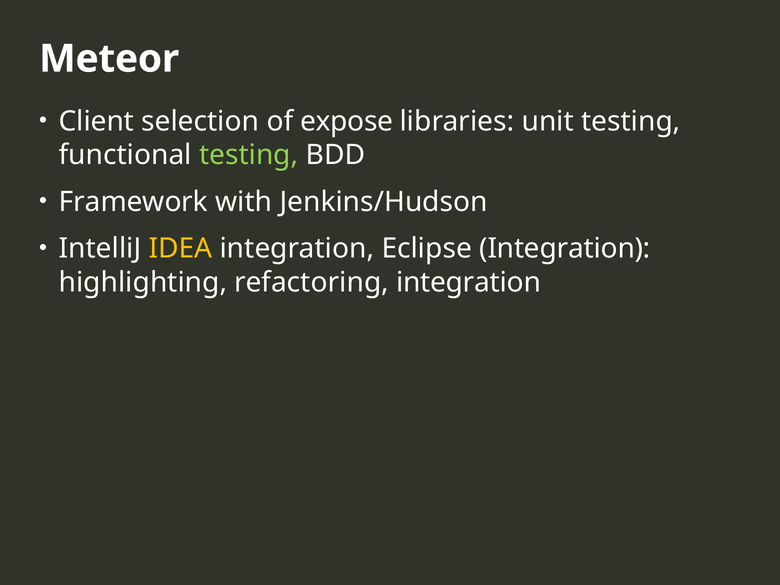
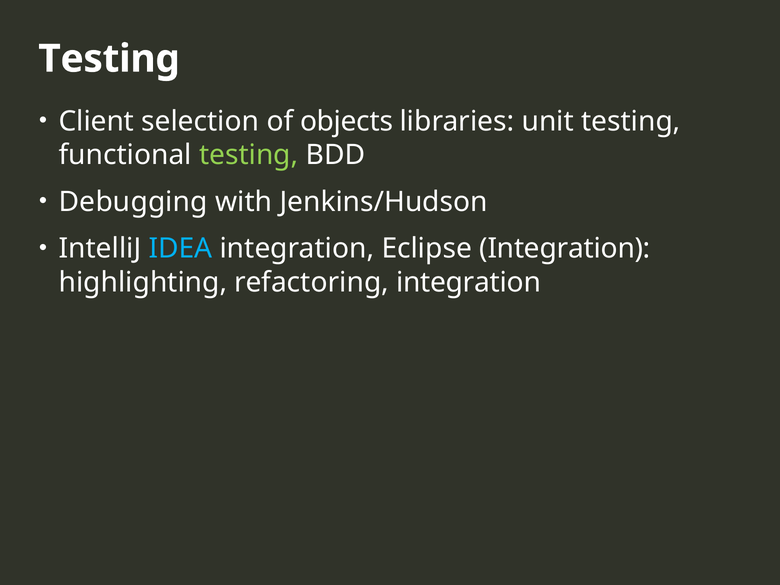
Meteor: Meteor -> Testing (109, 59)
expose: expose -> objects (347, 121)
Framework: Framework -> Debugging (133, 202)
IDEA colour: yellow -> light blue (181, 249)
